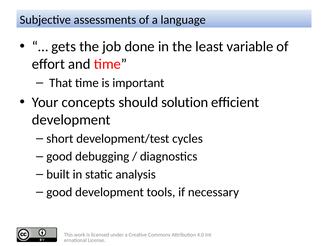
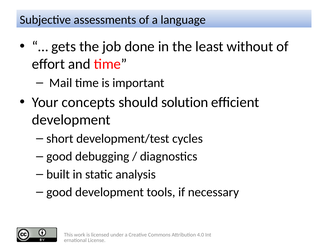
variable: variable -> without (250, 47)
That: That -> Mail (61, 83)
